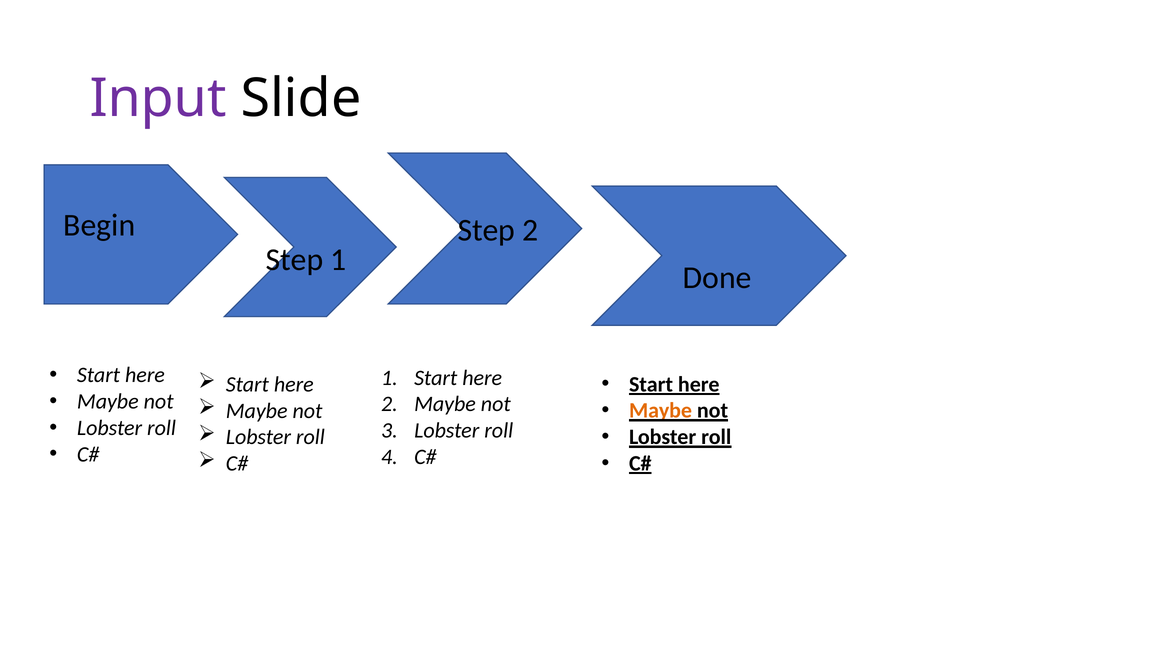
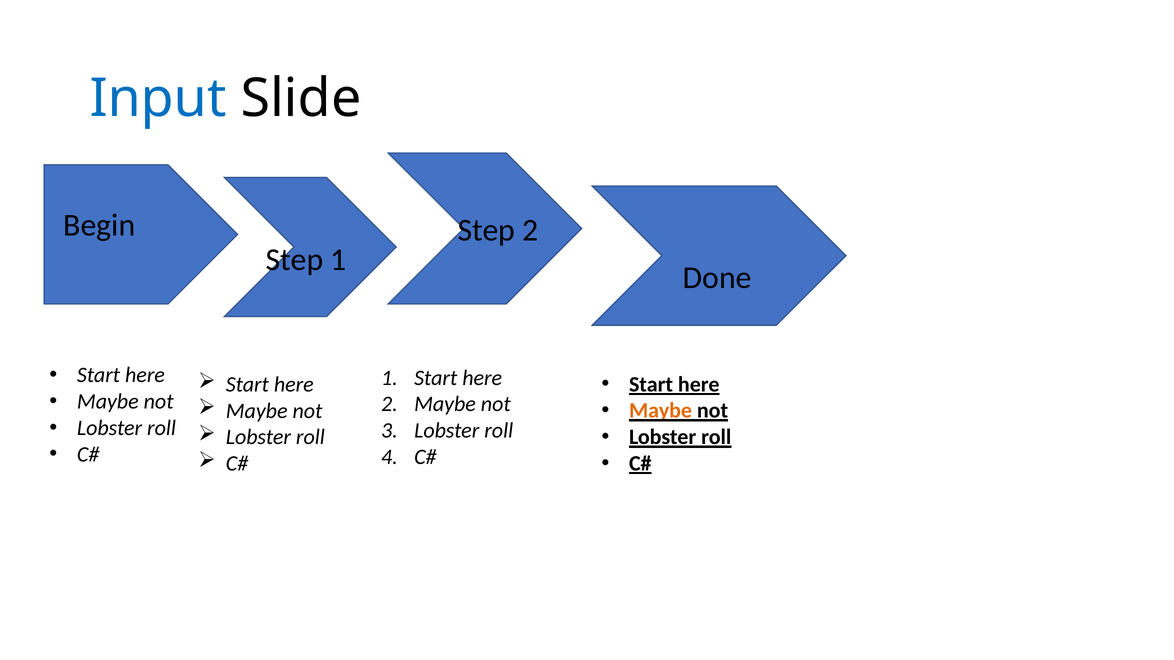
Input colour: purple -> blue (158, 99)
